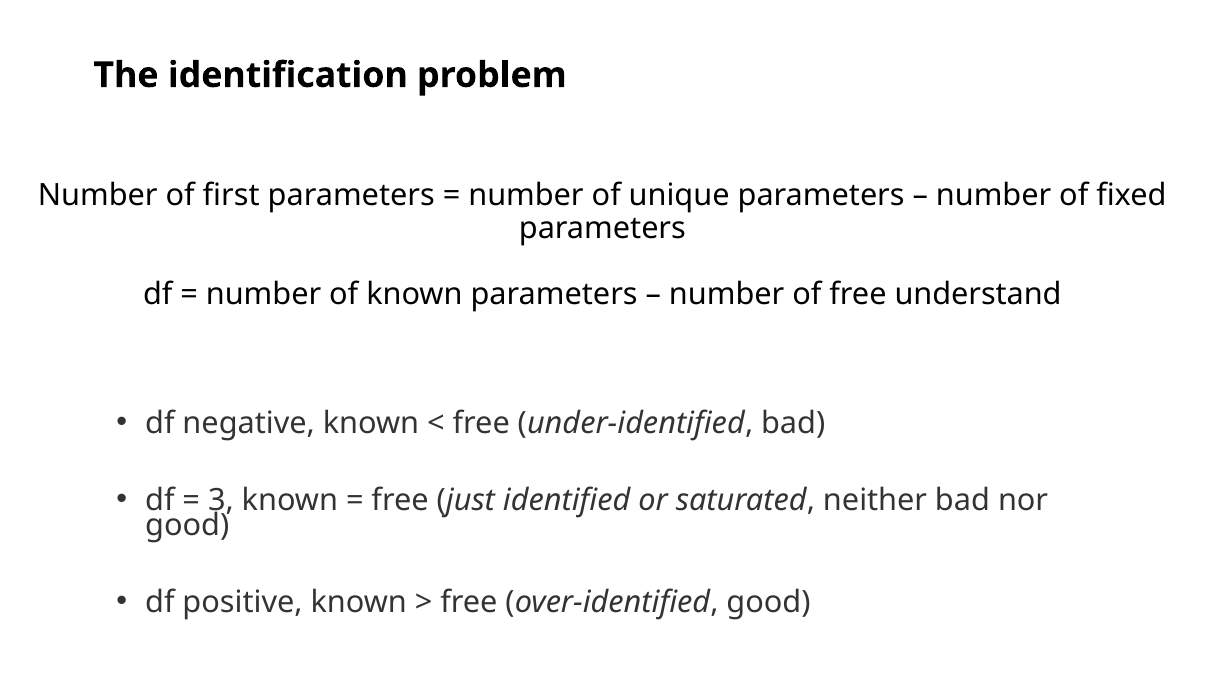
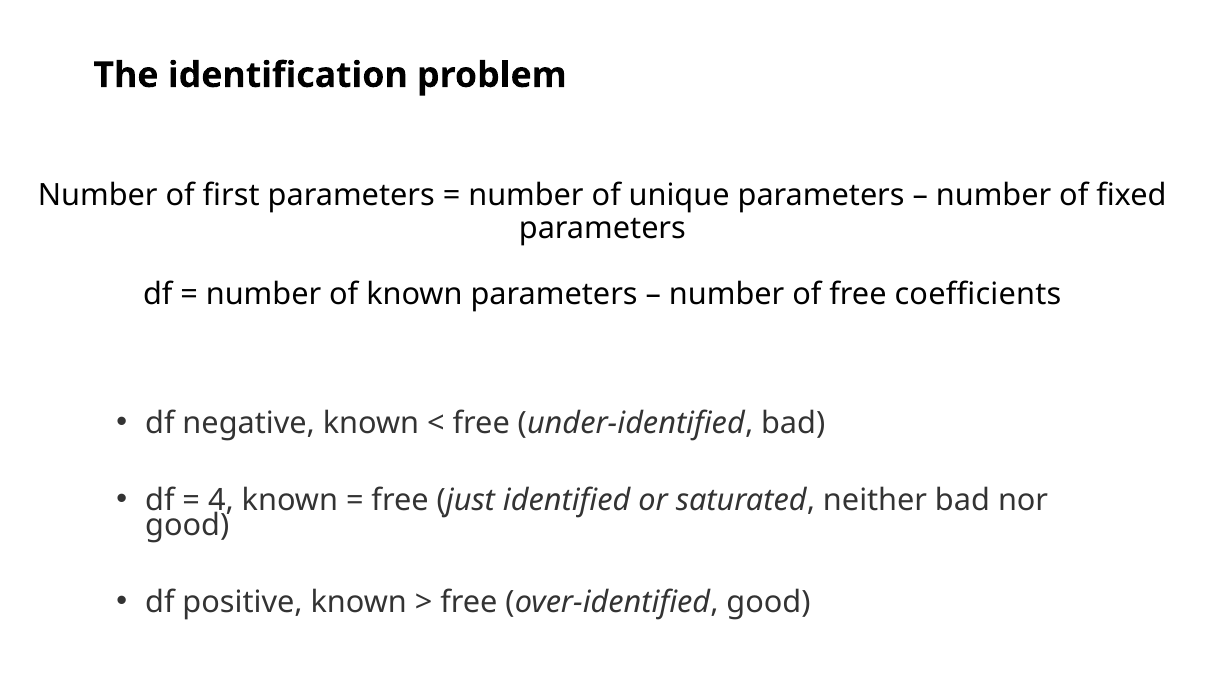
understand: understand -> coefficients (978, 294)
3: 3 -> 4 (221, 500)
